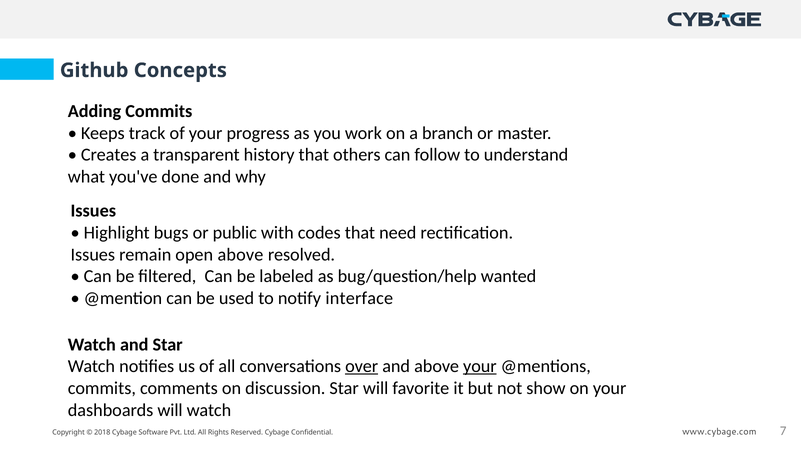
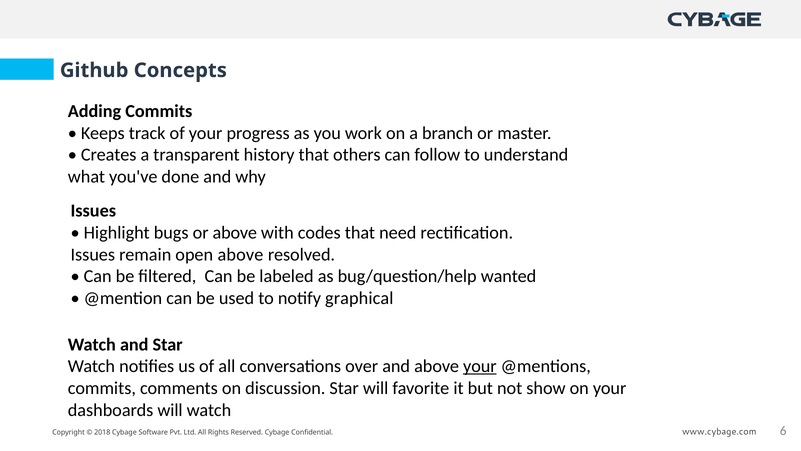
or public: public -> above (235, 233)
interface: interface -> graphical (359, 298)
over underline: present -> none (362, 366)
7: 7 -> 6 (783, 431)
